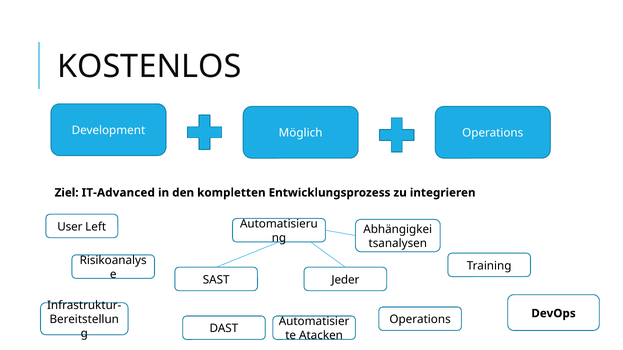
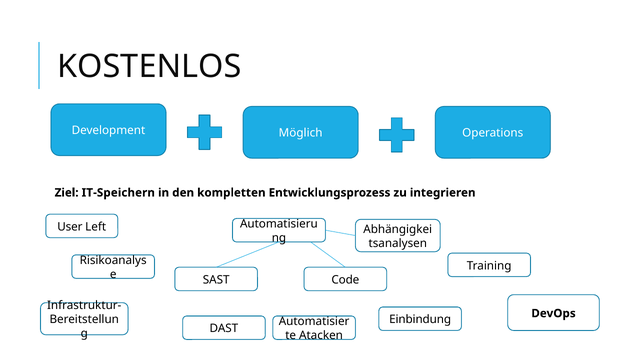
IT-Advanced: IT-Advanced -> IT-Speichern (118, 193)
Jeder: Jeder -> Code (345, 280)
Operations: Operations -> Einbindung (420, 320)
